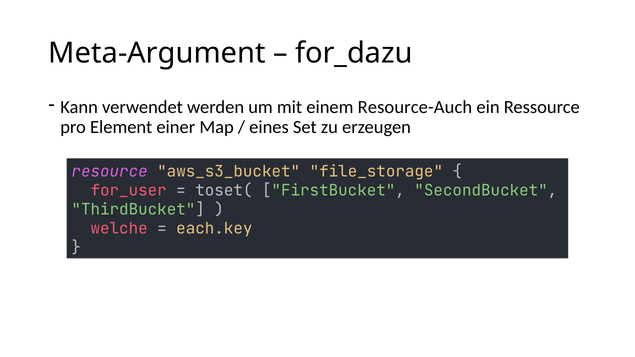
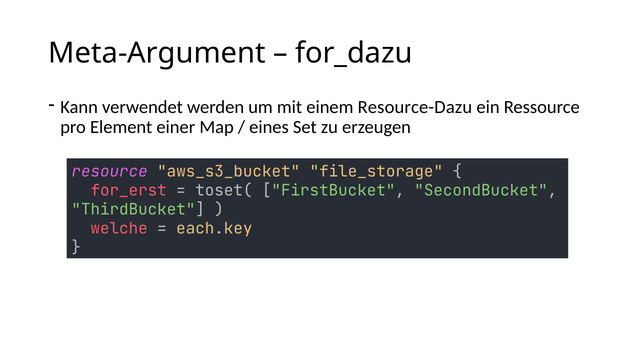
Resource-Auch: Resource-Auch -> Resource-Dazu (415, 107)
for_user: for_user -> for_erst (129, 190)
